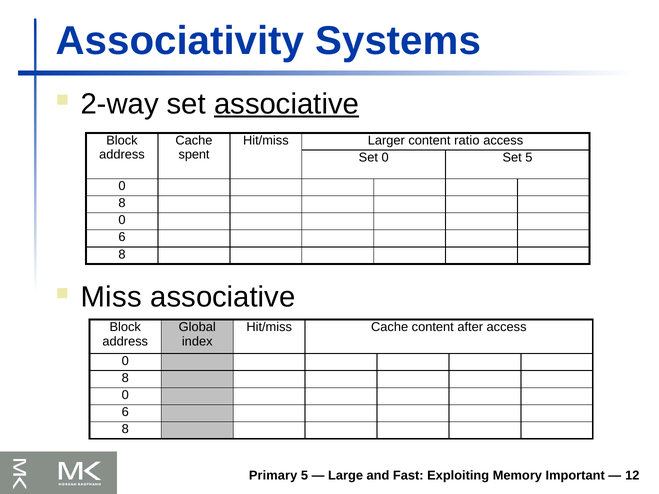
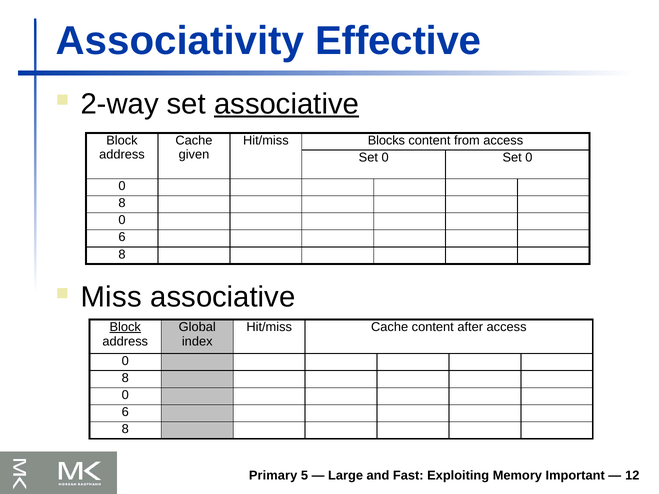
Systems: Systems -> Effective (398, 41)
Larger: Larger -> Blocks (386, 140)
ratio: ratio -> from (467, 140)
spent: spent -> given (194, 155)
0 Set 5: 5 -> 0 (529, 157)
Block underline: none -> present (125, 327)
